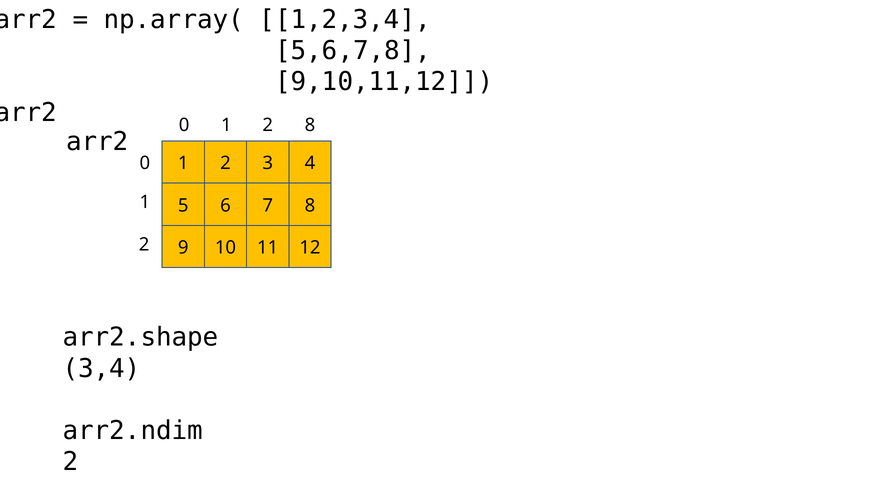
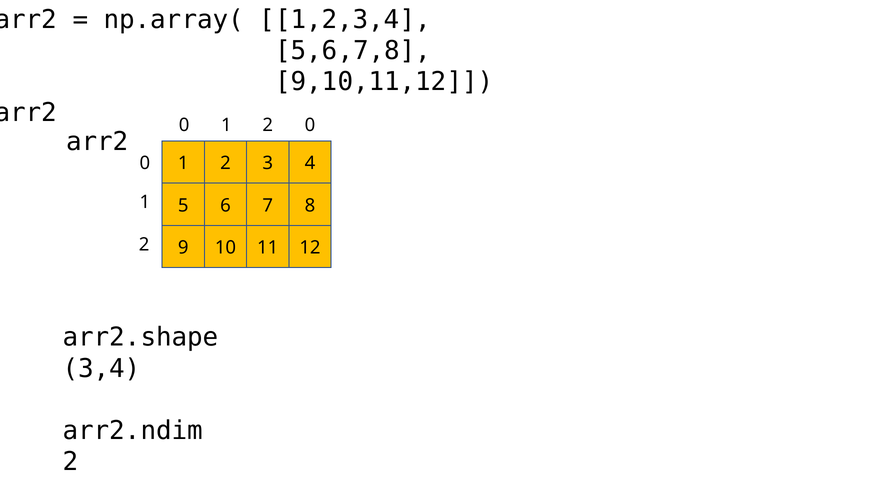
8: 8 -> 0 (310, 125)
